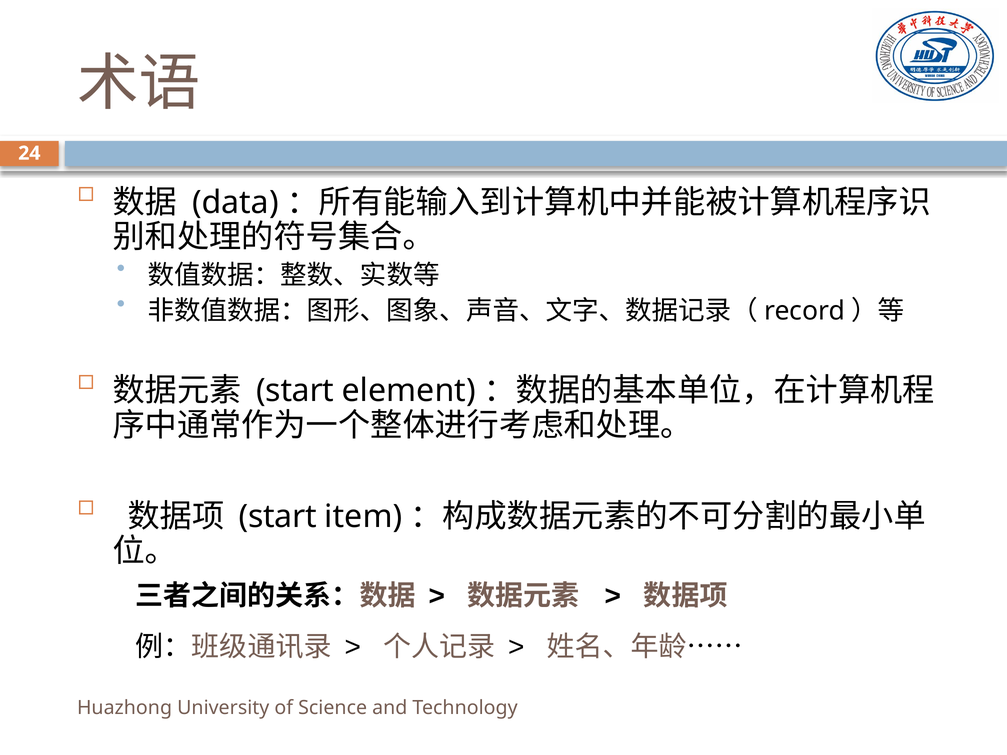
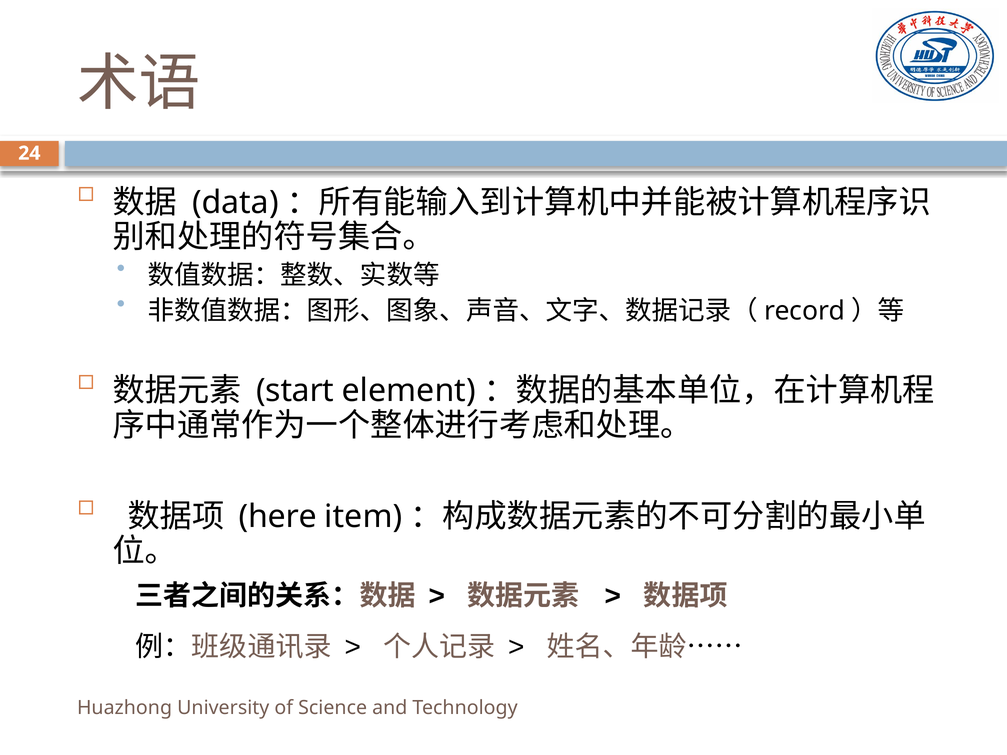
start: start -> here (278, 517)
